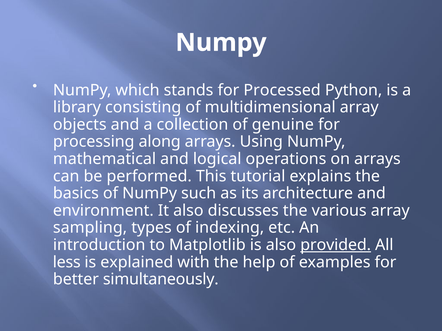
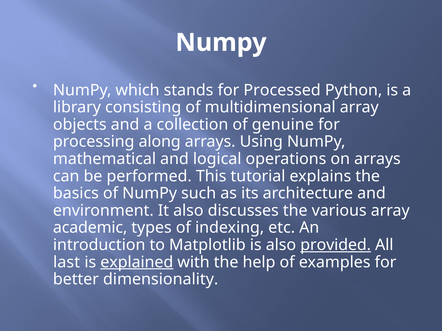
sampling: sampling -> academic (90, 228)
less: less -> last (67, 262)
explained underline: none -> present (137, 262)
simultaneously: simultaneously -> dimensionality (161, 280)
